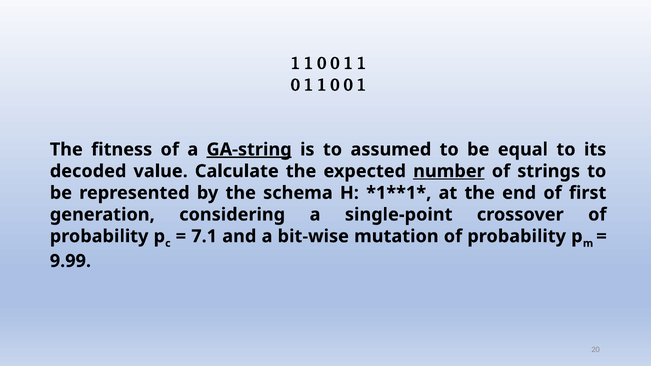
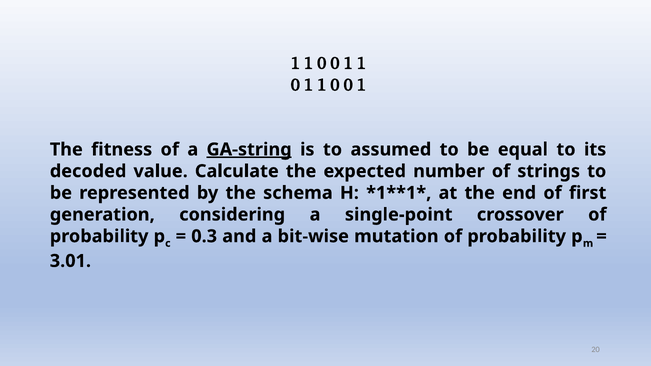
number underline: present -> none (449, 171)
7.1: 7.1 -> 0.3 (204, 236)
9.99: 9.99 -> 3.01 (70, 261)
